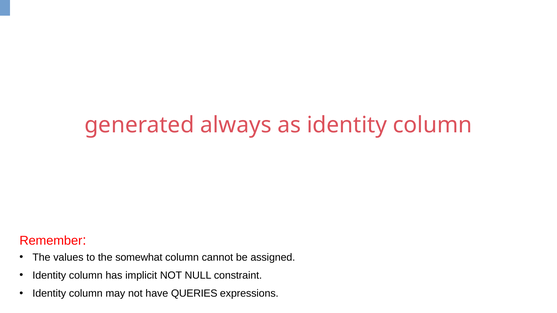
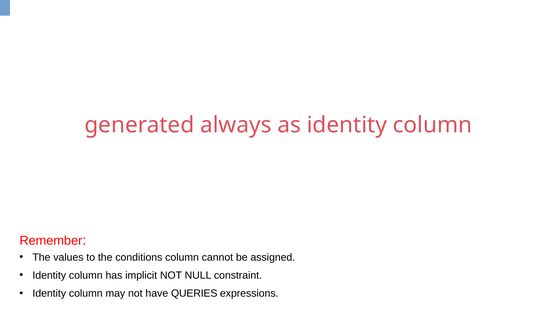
somewhat: somewhat -> conditions (139, 258)
